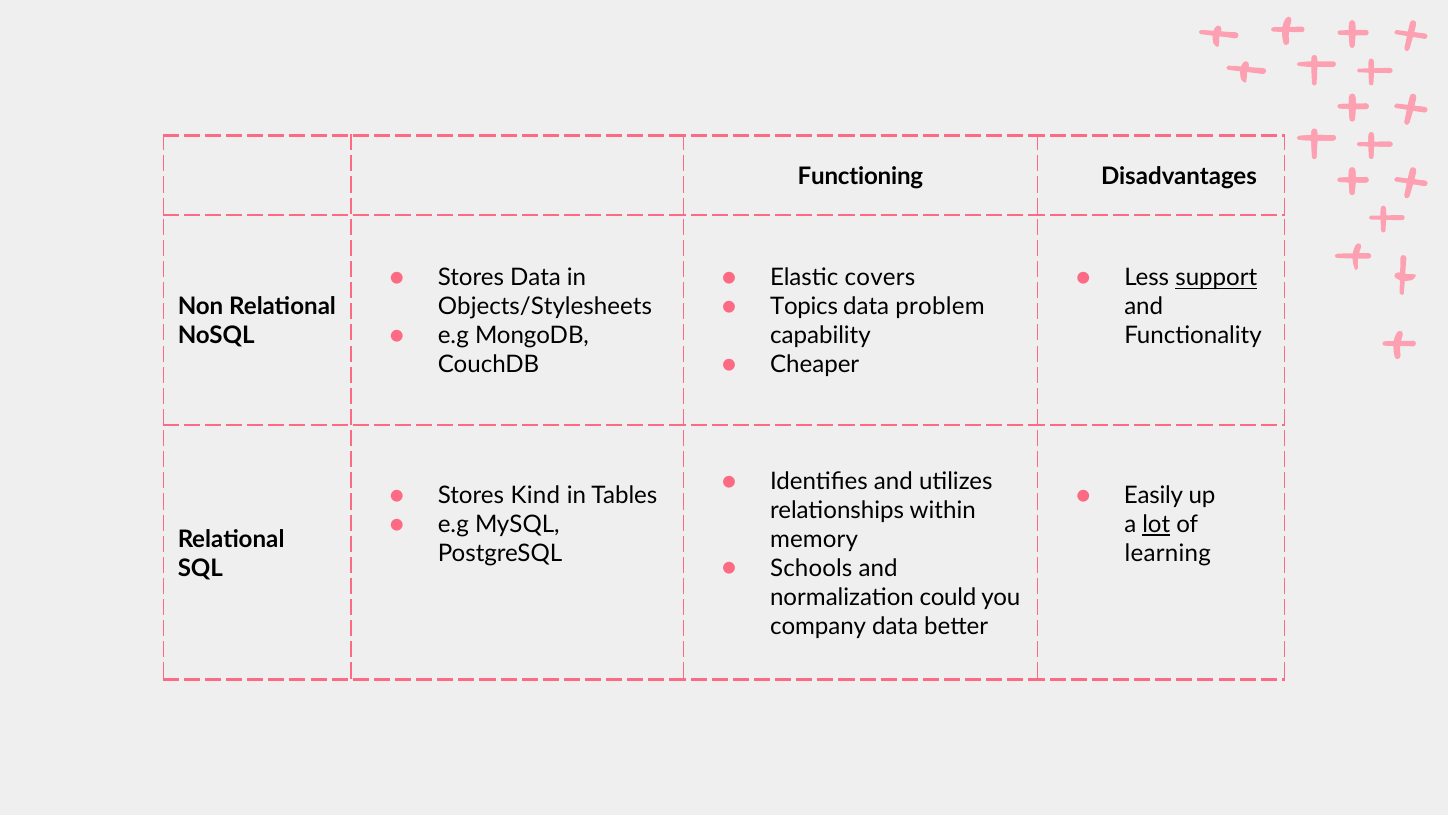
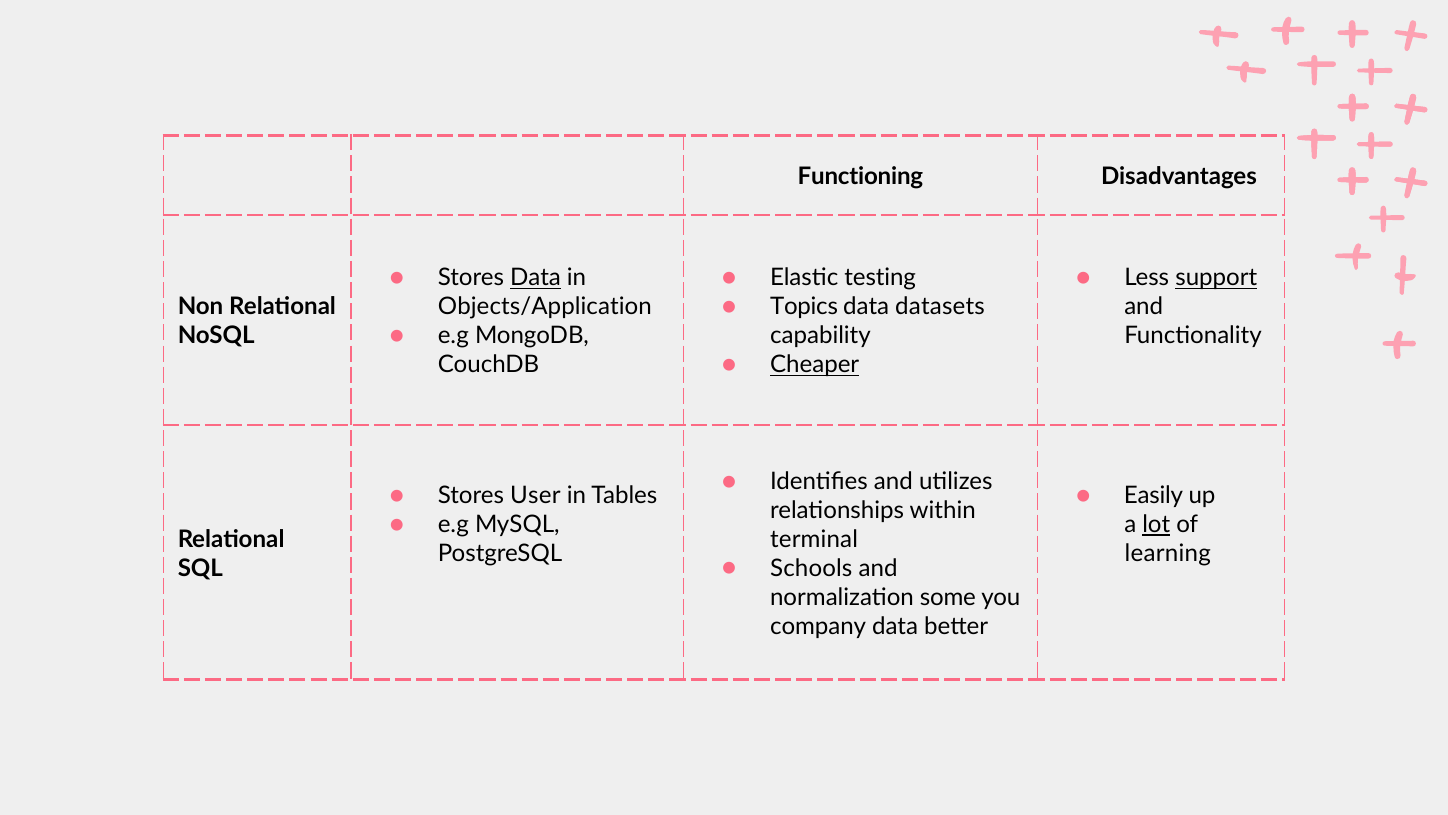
Data underline: none -> present (536, 278)
covers: covers -> testing (880, 278)
problem: problem -> datasets (940, 307)
Objects/Stylesheets: Objects/Stylesheets -> Objects/Application (545, 307)
Cheaper underline: none -> present (815, 365)
Kind: Kind -> User (535, 495)
memory: memory -> terminal (814, 539)
could: could -> some (948, 597)
